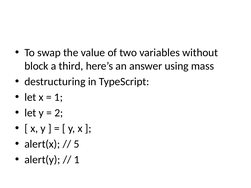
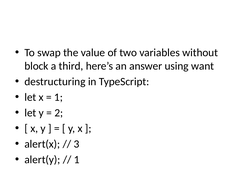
mass: mass -> want (203, 66)
5: 5 -> 3 (77, 144)
